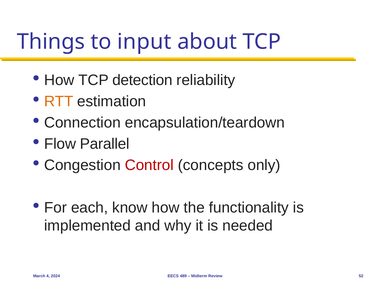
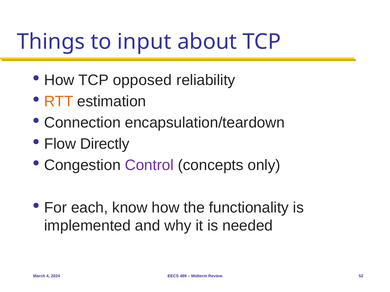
detection: detection -> opposed (142, 80)
Parallel: Parallel -> Directly (105, 144)
Control colour: red -> purple (149, 165)
